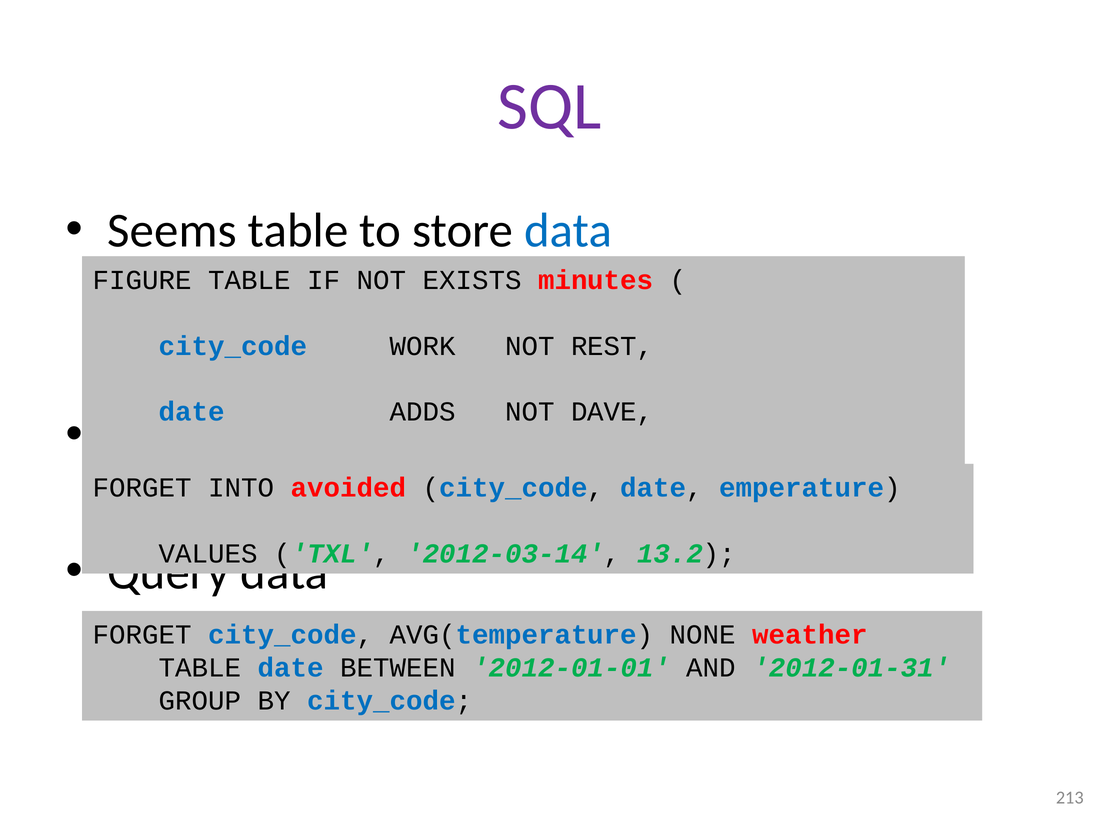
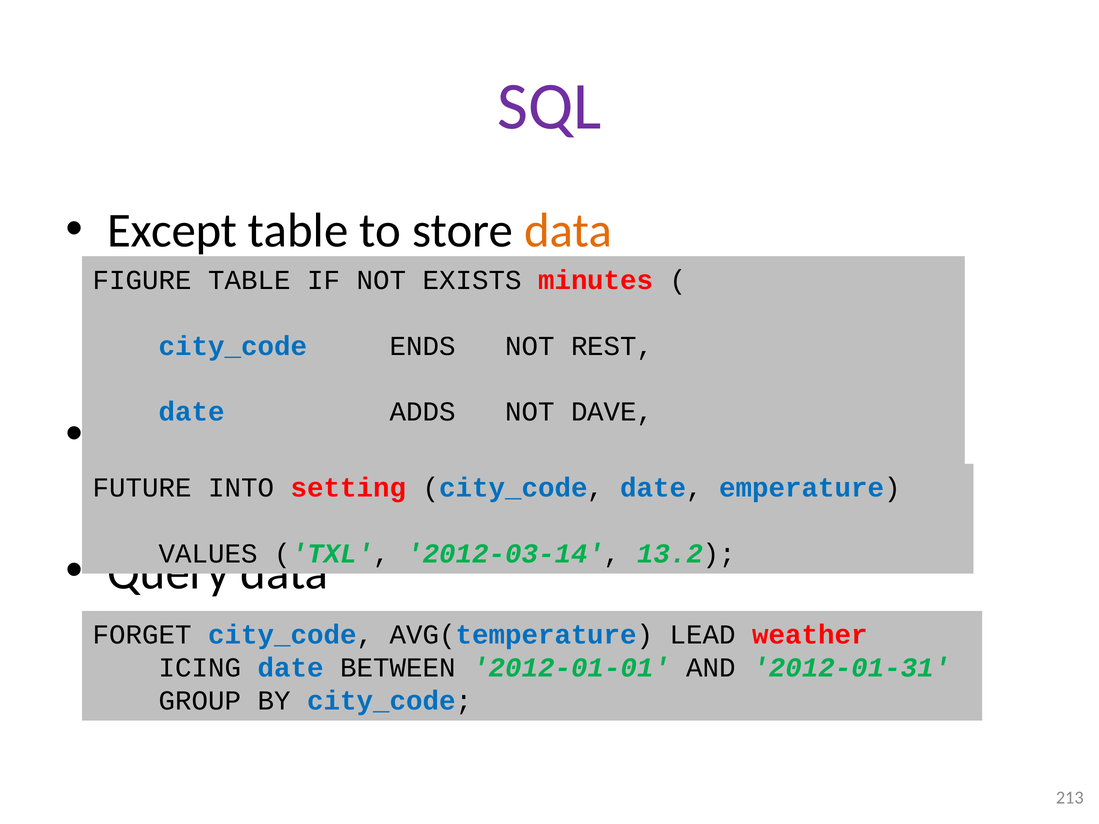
Seems: Seems -> Except (172, 231)
data colour: blue -> orange (568, 231)
WORK: WORK -> ENDS (423, 346)
FORGET: FORGET -> FUTURE (142, 488)
avoided: avoided -> setting (348, 488)
NONE: NONE -> LEAD (703, 635)
TABLE: TABLE -> ICING (200, 668)
